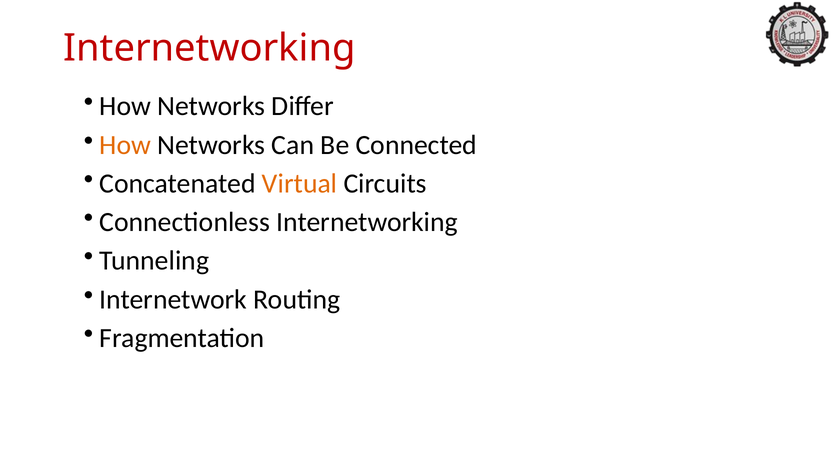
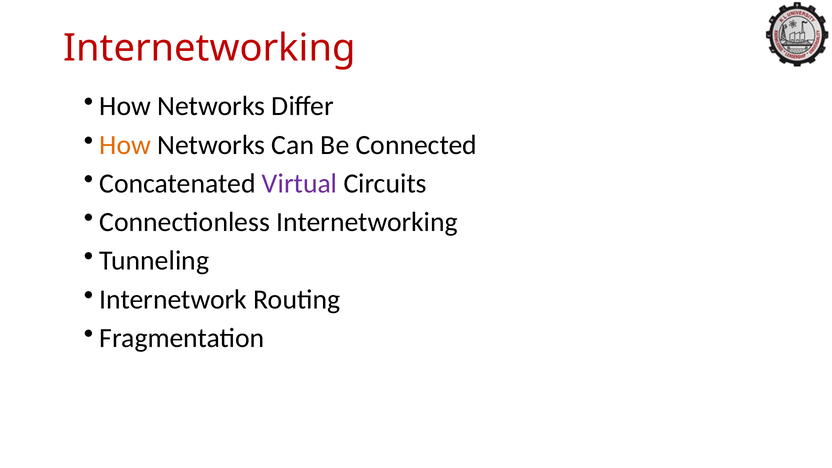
Virtual colour: orange -> purple (300, 184)
